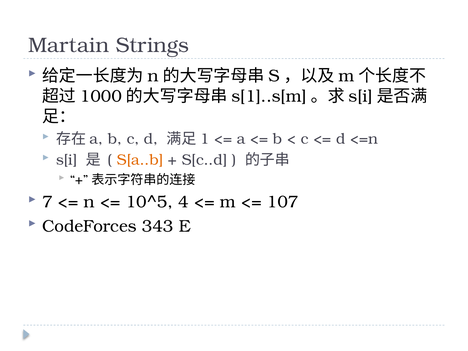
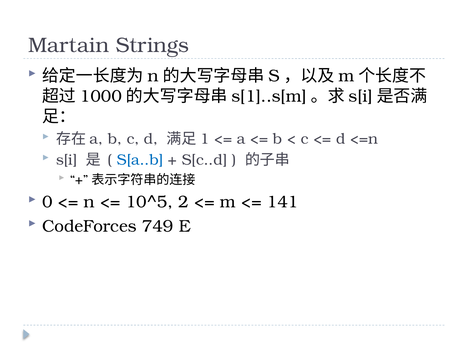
S[a..b colour: orange -> blue (140, 160)
7: 7 -> 0 (47, 202)
4: 4 -> 2 (184, 202)
107: 107 -> 141 (283, 202)
343: 343 -> 749 (158, 226)
